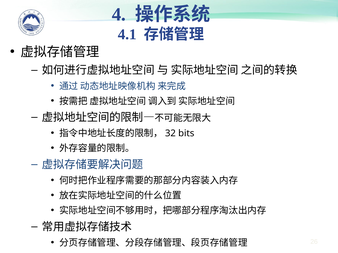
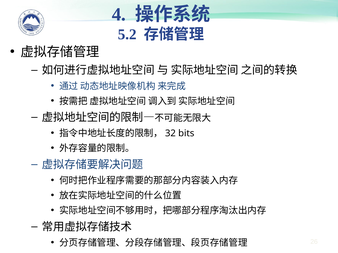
4.1: 4.1 -> 5.2 (127, 34)
